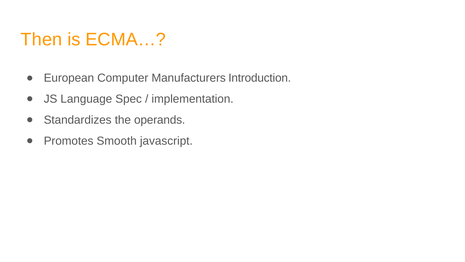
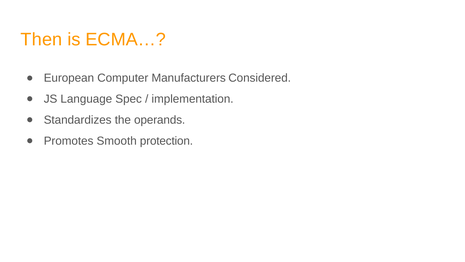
Introduction: Introduction -> Considered (260, 78)
javascript: javascript -> protection (166, 141)
